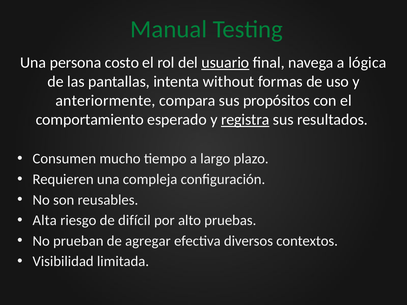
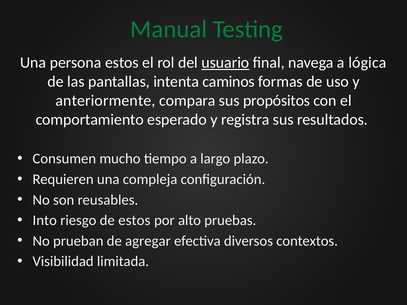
persona costo: costo -> estos (122, 63)
without: without -> caminos (229, 82)
registra underline: present -> none (245, 120)
Alta: Alta -> Into (45, 221)
de difícil: difícil -> estos (134, 221)
